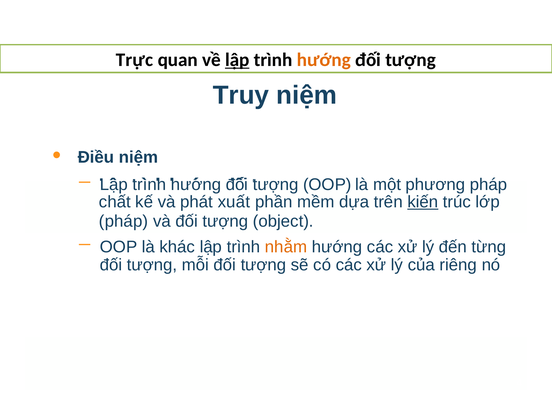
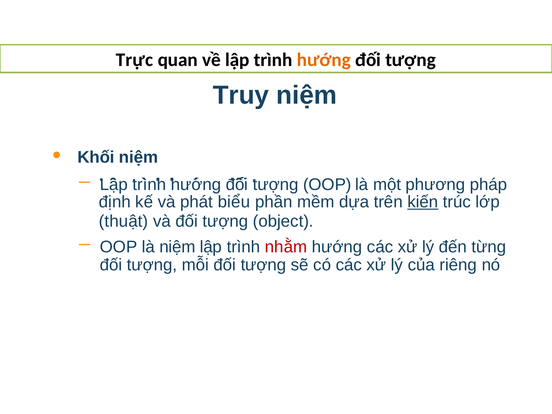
lập underline: present -> none (237, 60)
Điều: Điều -> Khối (96, 157)
chất: chất -> định (115, 202)
xuất: xuất -> biểu (234, 202)
pháp: pháp -> thuật (124, 221)
là khác: khác -> niệm (177, 247)
nhằm colour: orange -> red (286, 247)
